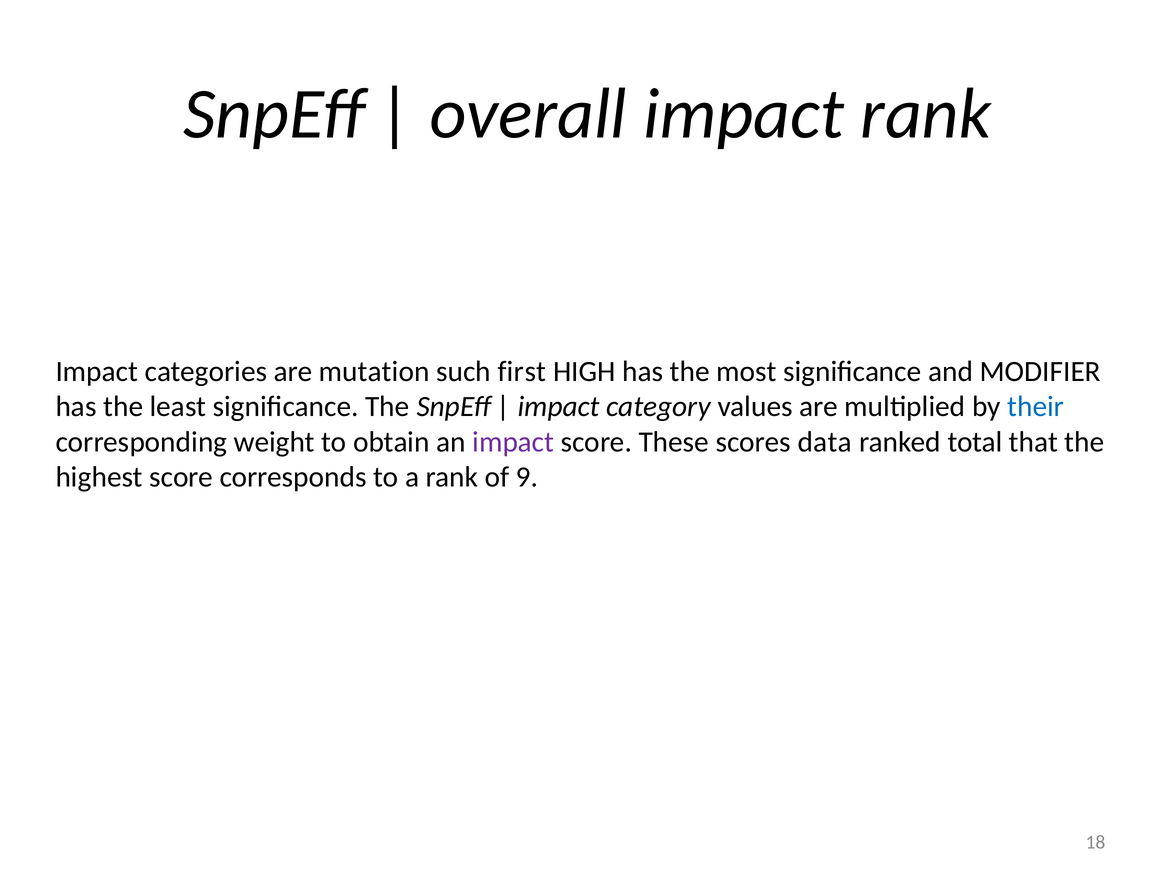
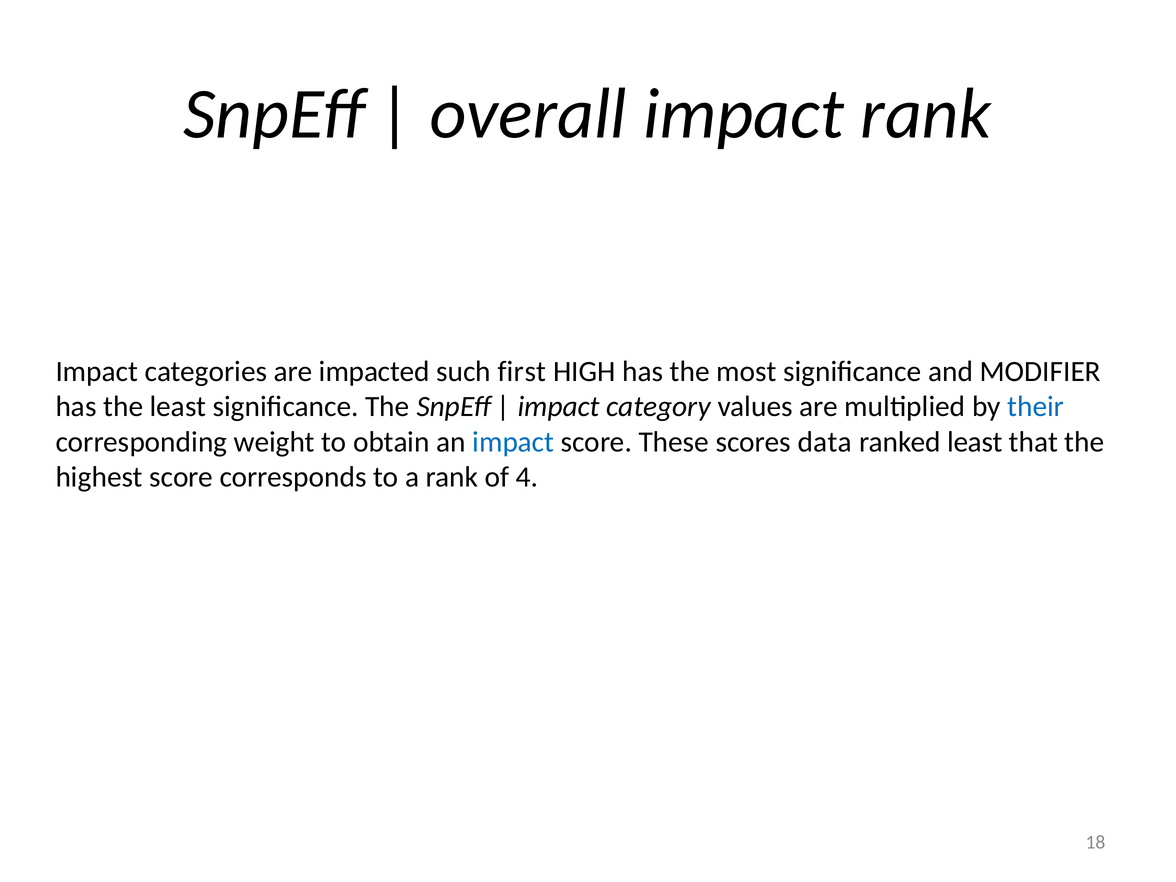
mutation: mutation -> impacted (374, 371)
impact colour: purple -> blue (513, 442)
ranked total: total -> least (975, 442)
9: 9 -> 4 (527, 477)
